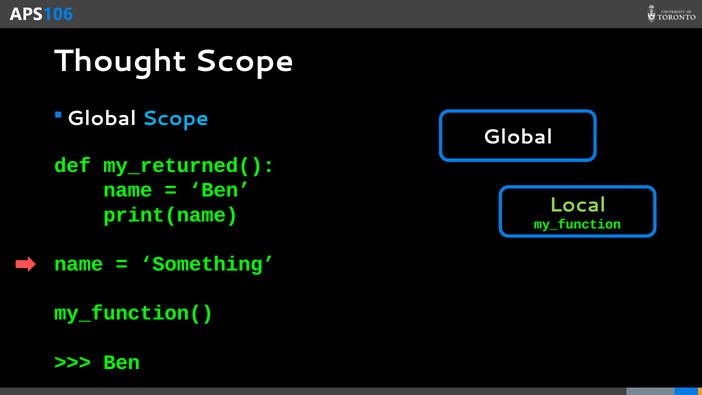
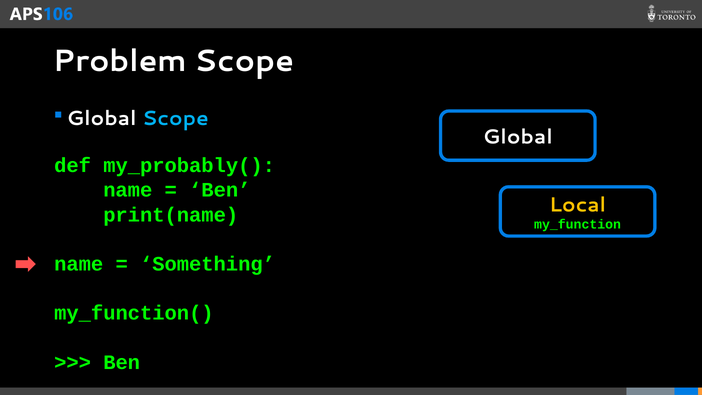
Thought: Thought -> Problem (120, 61)
my_returned(: my_returned( -> my_probably( (189, 166)
Local colour: light green -> yellow (578, 205)
